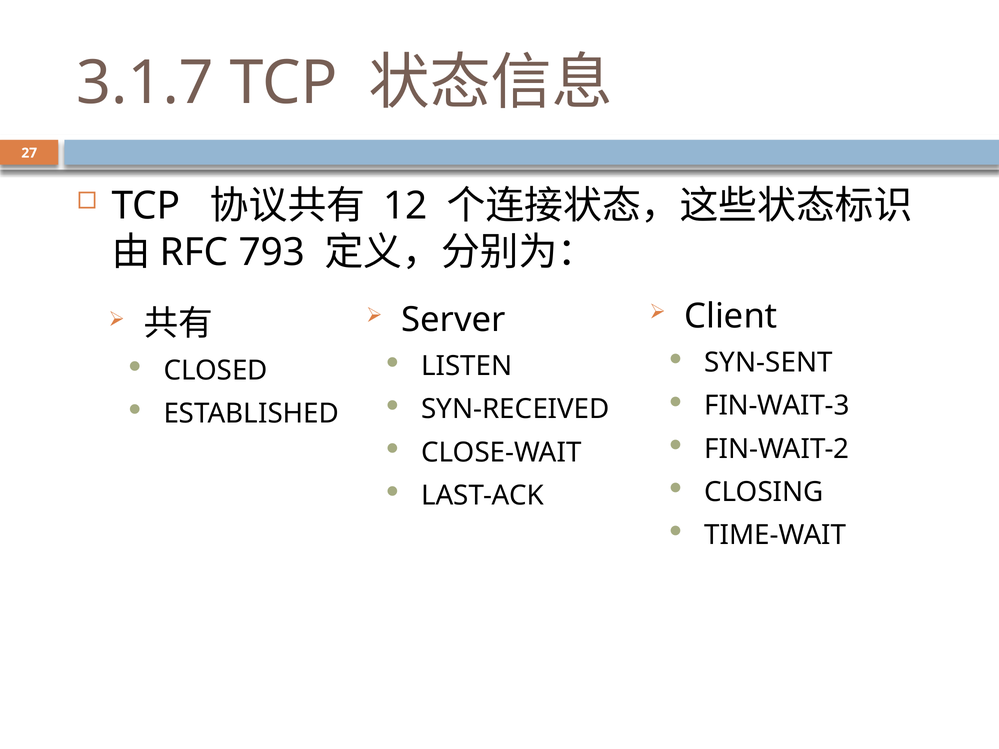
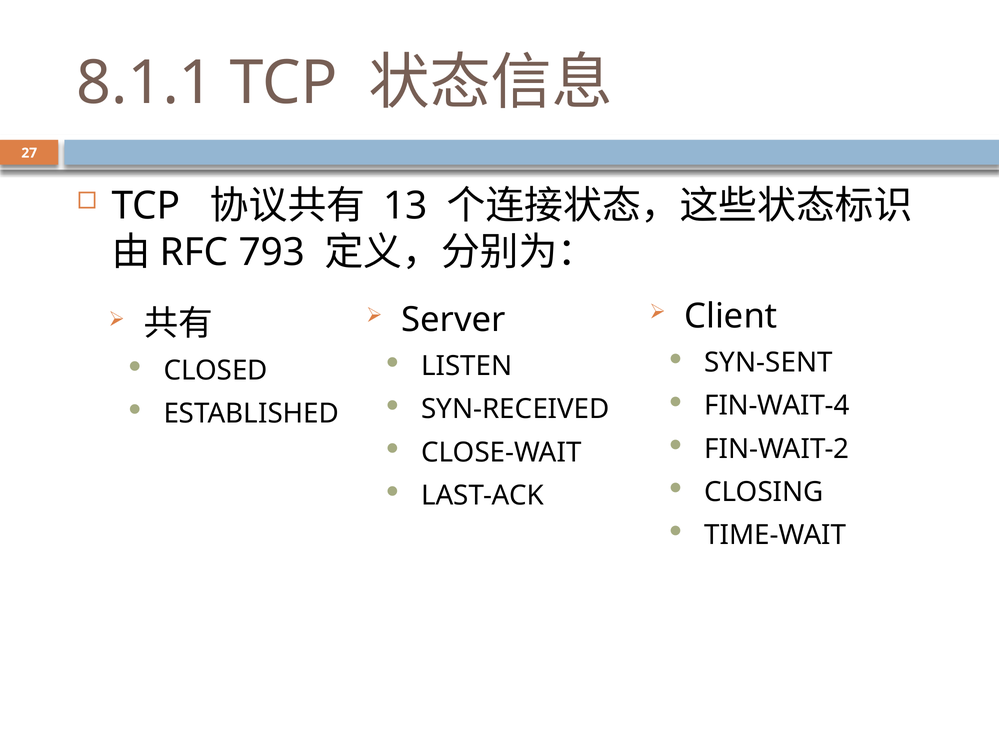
3.1.7: 3.1.7 -> 8.1.1 (145, 83)
12: 12 -> 13 (405, 206)
FIN-WAIT-3: FIN-WAIT-3 -> FIN-WAIT-4 (777, 406)
